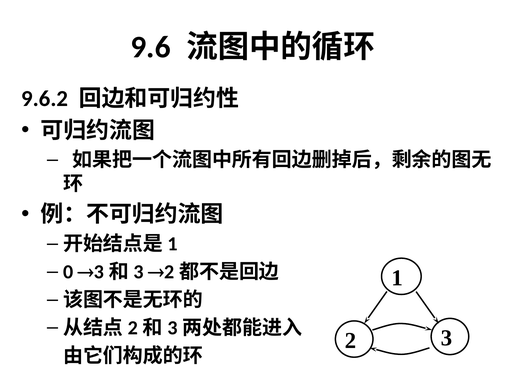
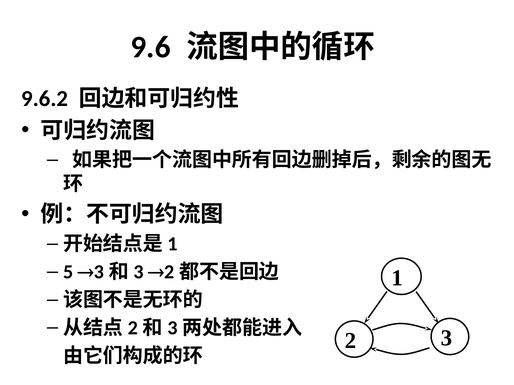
0: 0 -> 5 (68, 272)
